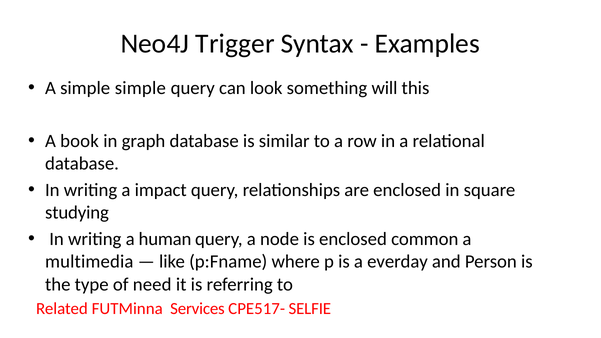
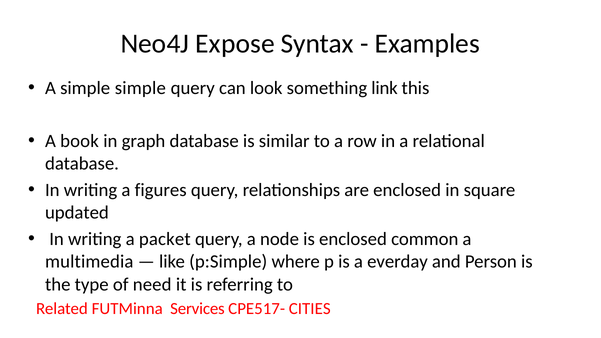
Trigger: Trigger -> Expose (235, 44)
will: will -> link (385, 88)
impact: impact -> figures (161, 190)
studying: studying -> updated (77, 213)
human: human -> packet (165, 239)
p:Fname: p:Fname -> p:Simple (228, 262)
SELFIE: SELFIE -> CITIES (310, 309)
